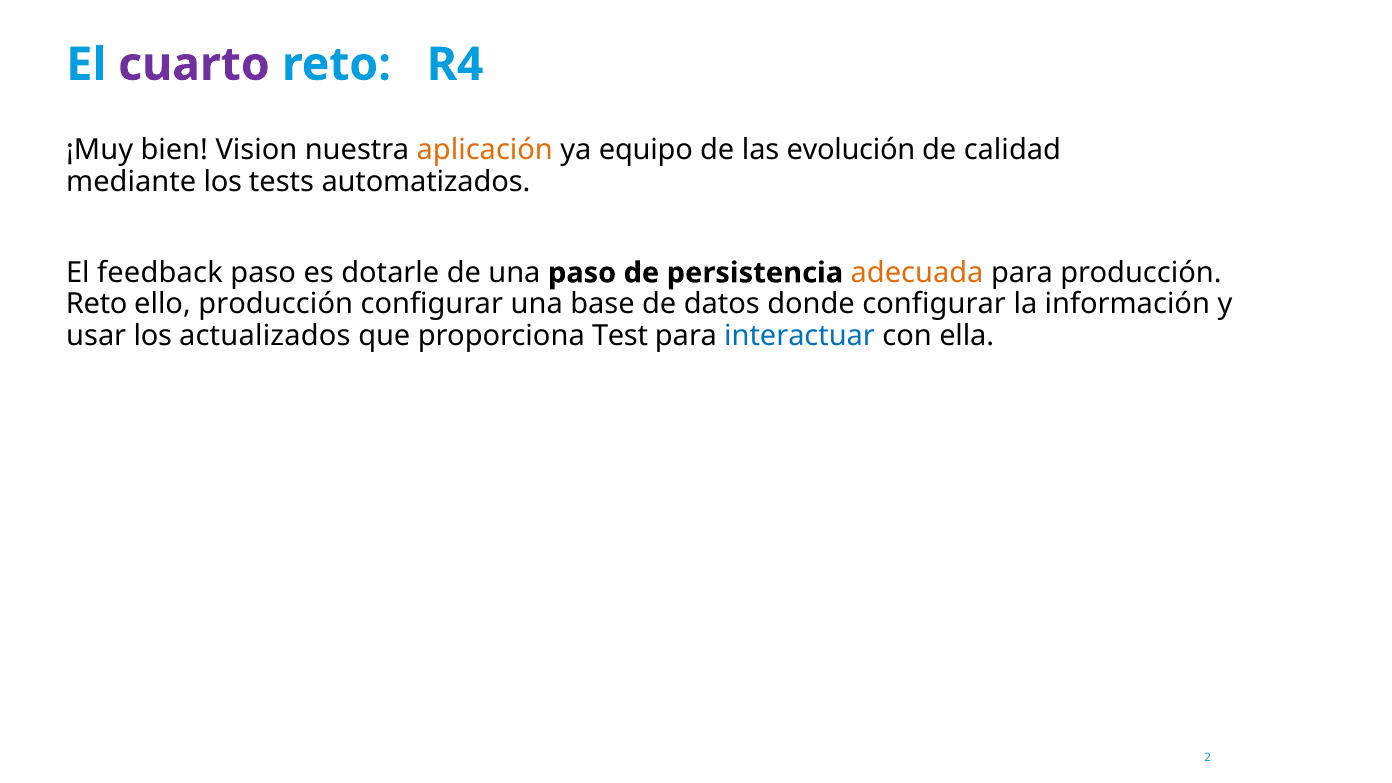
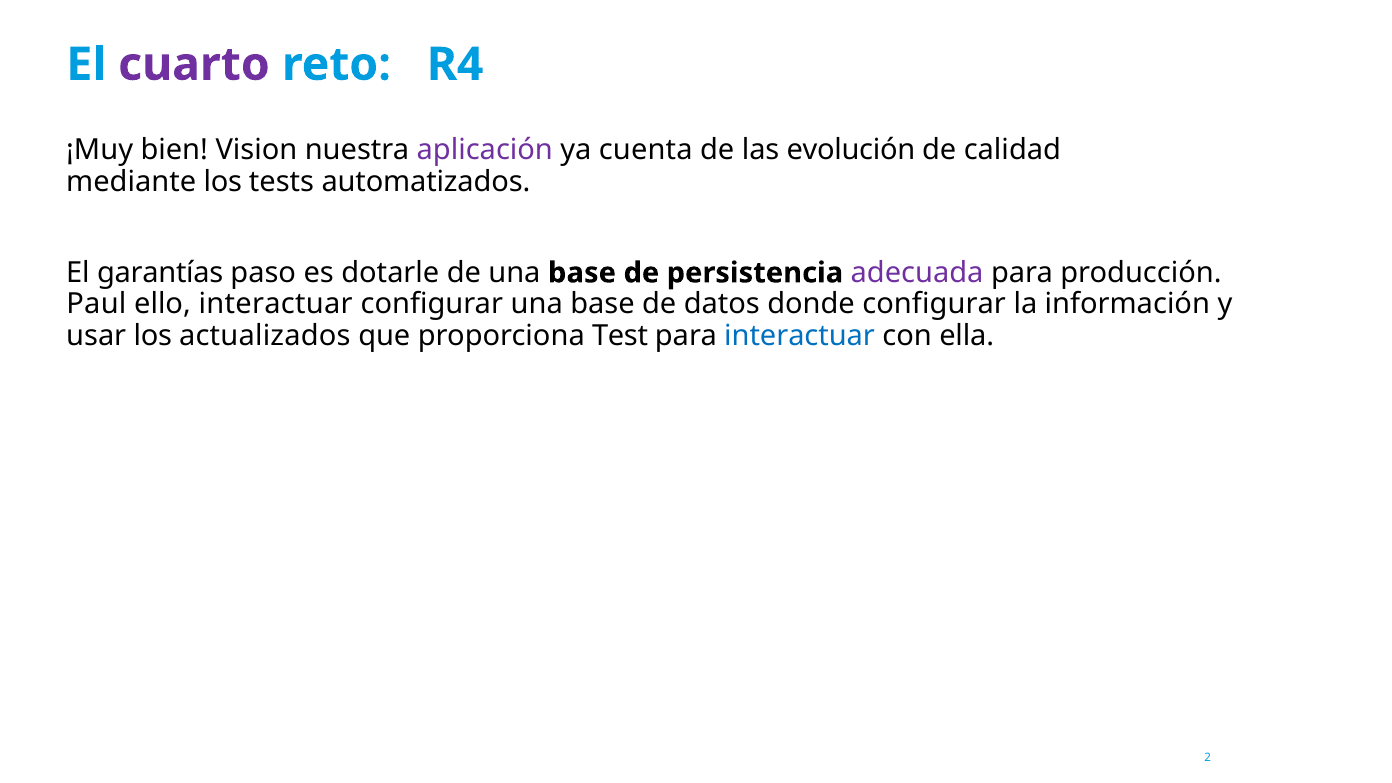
aplicación colour: orange -> purple (485, 150)
equipo: equipo -> cuenta (646, 150)
feedback: feedback -> garantías (160, 273)
de una paso: paso -> base (582, 273)
adecuada colour: orange -> purple (917, 273)
Reto: Reto -> Paul (96, 304)
ello producción: producción -> interactuar (276, 304)
